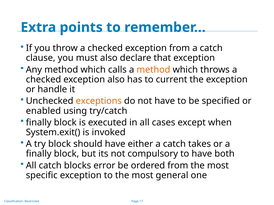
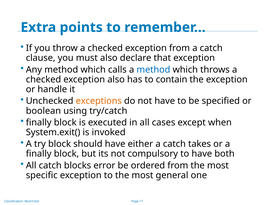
method colour: orange -> blue (153, 70)
current: current -> contain (172, 80)
enabled: enabled -> boolean (43, 111)
